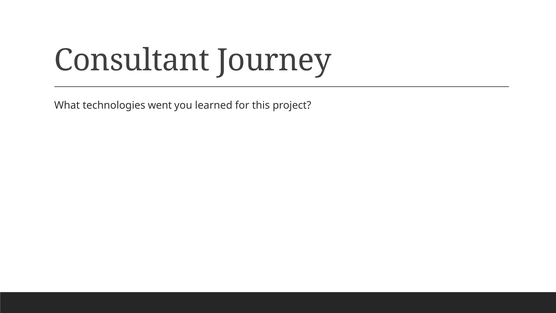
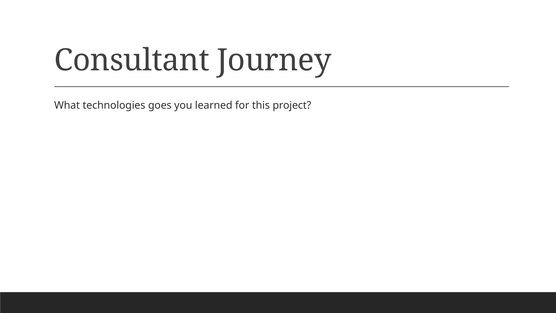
went: went -> goes (160, 105)
